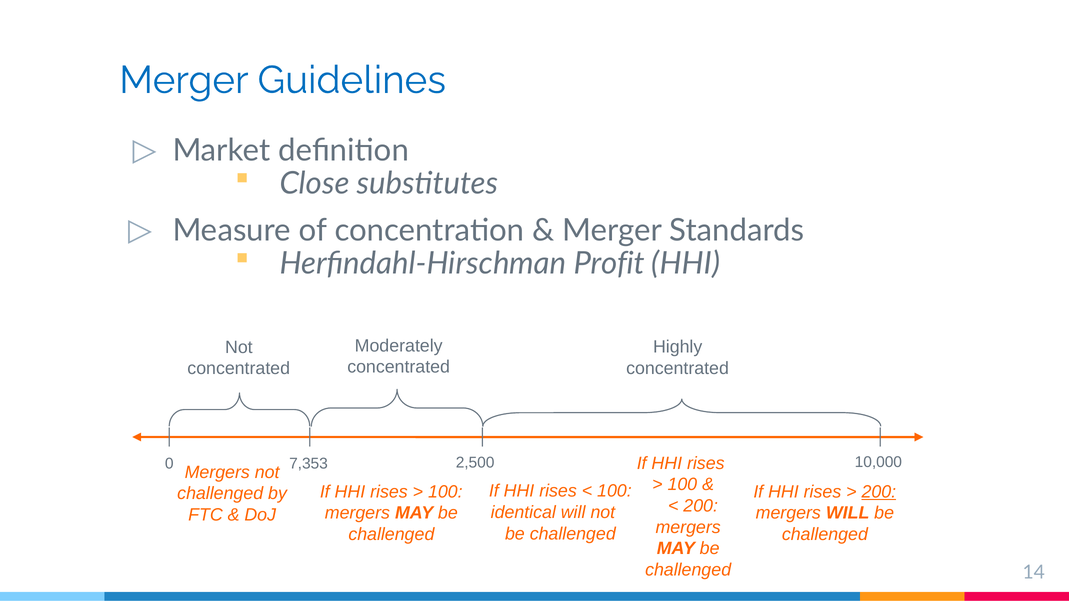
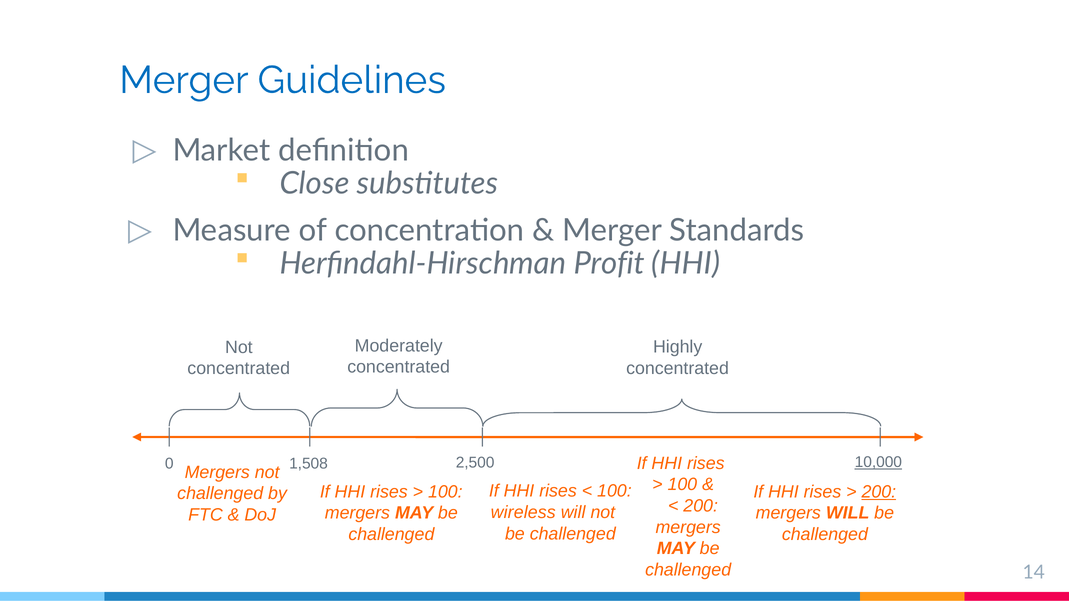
7,353: 7,353 -> 1,508 (309, 464)
10,000 underline: none -> present (878, 462)
identical: identical -> wireless (523, 513)
